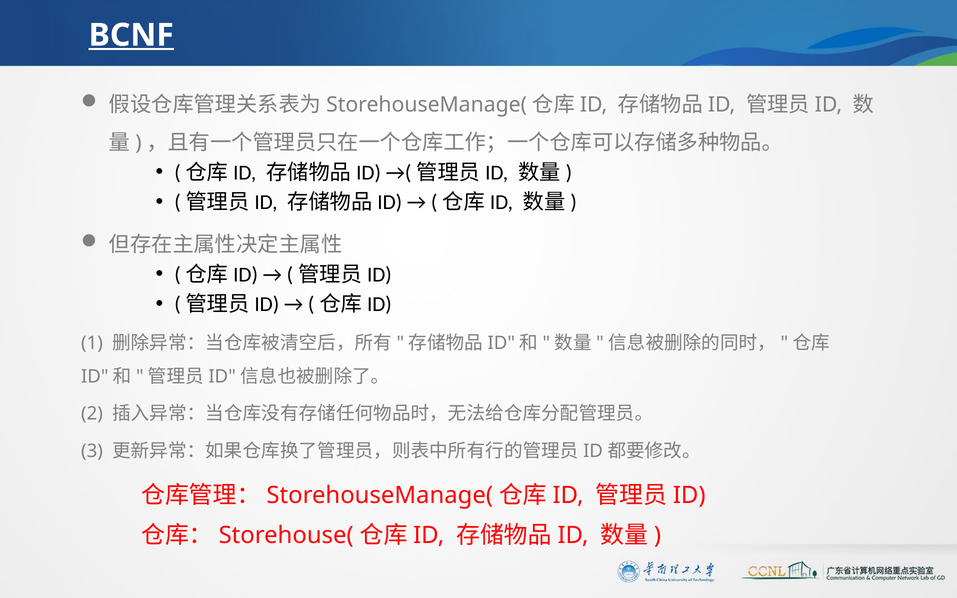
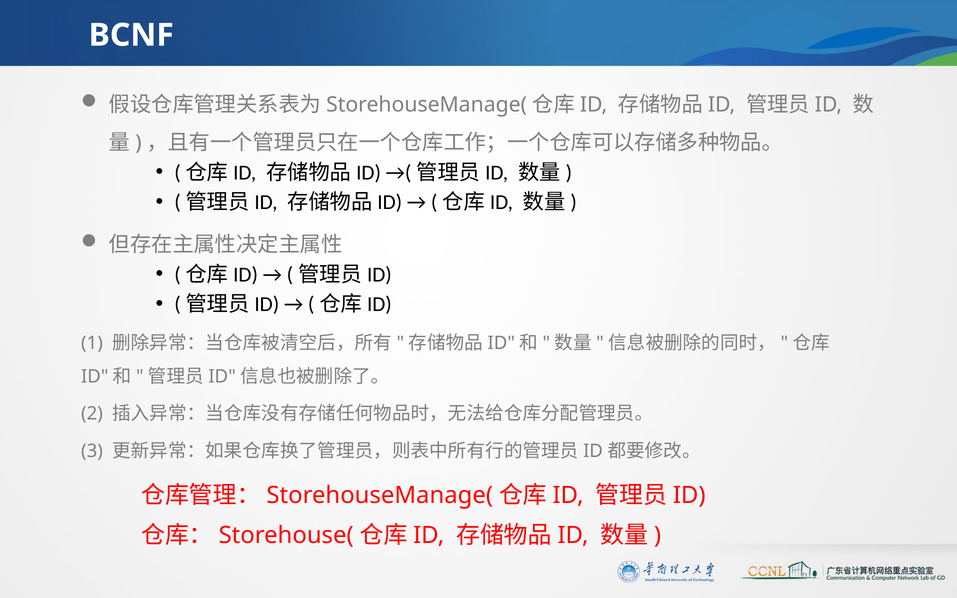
BCNF underline: present -> none (131, 35)
